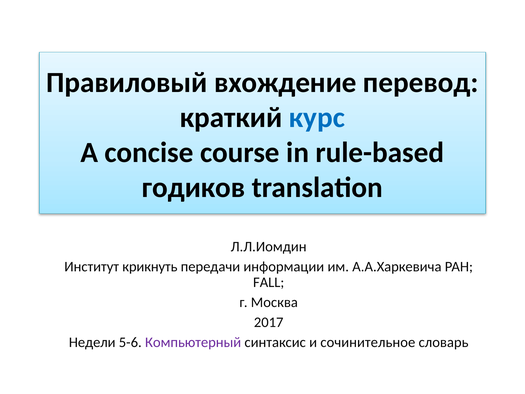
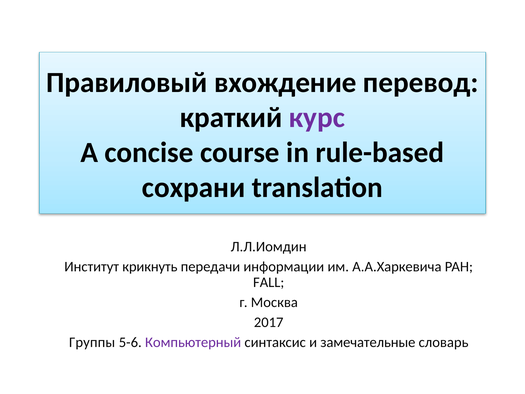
курс colour: blue -> purple (317, 117)
годиков: годиков -> сохрани (194, 187)
Недели: Недели -> Группы (92, 342)
сочинительное: сочинительное -> замечательные (368, 342)
